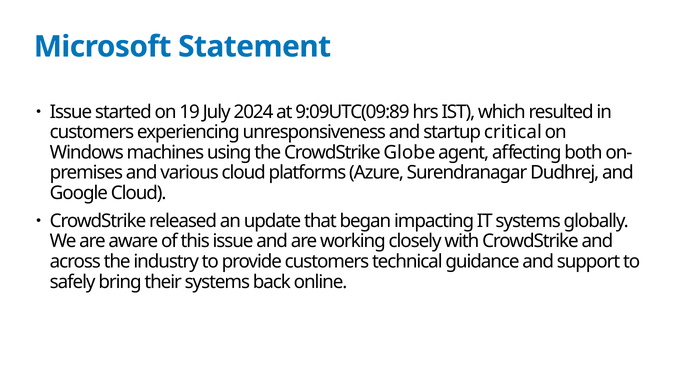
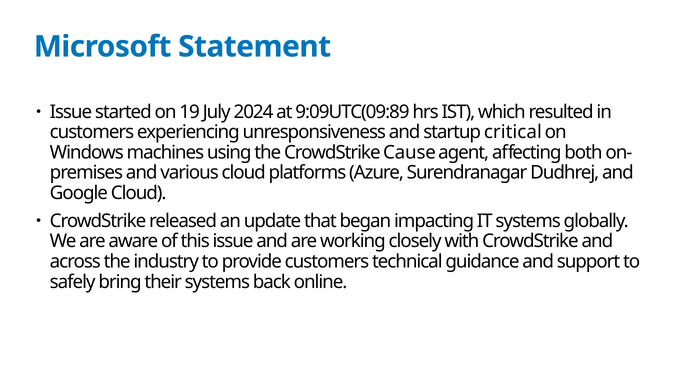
Globe: Globe -> Cause (409, 152)
